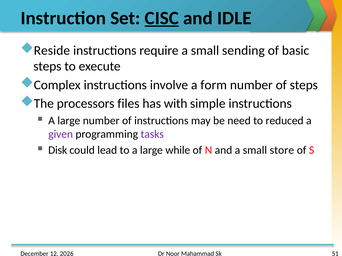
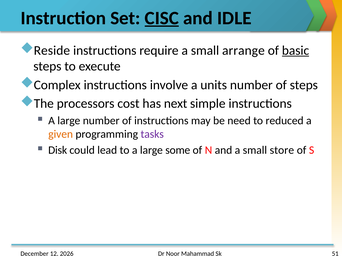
sending: sending -> arrange (243, 51)
basic underline: none -> present (296, 51)
form: form -> units (214, 85)
files: files -> cost (128, 104)
with: with -> next (176, 104)
given colour: purple -> orange (61, 134)
while: while -> some (178, 150)
